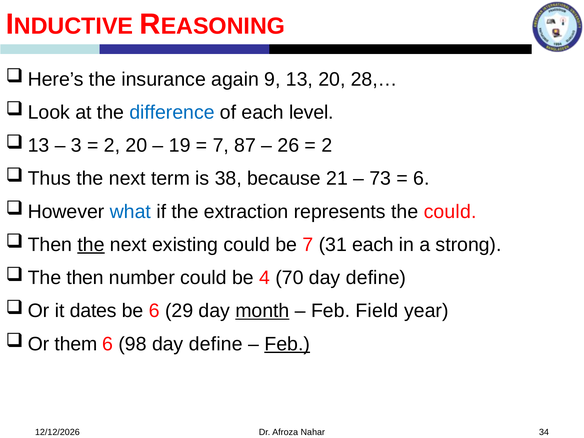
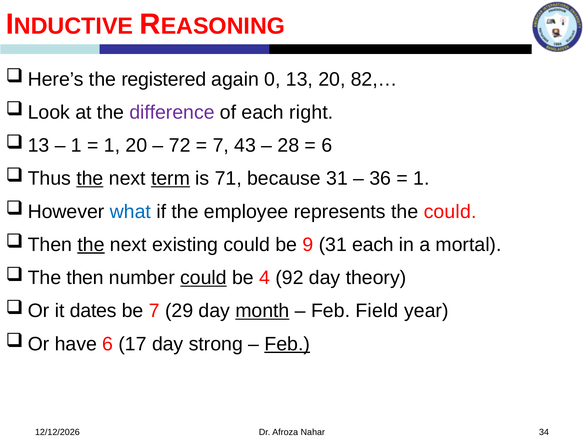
insurance: insurance -> registered (164, 79)
9: 9 -> 0 (272, 79)
28,…: 28,… -> 82,… (374, 79)
difference colour: blue -> purple (172, 112)
level: level -> right (311, 112)
3: 3 -> 1 (76, 145)
2: 2 -> 1 (112, 145)
19: 19 -> 72 (180, 145)
87: 87 -> 43 (245, 145)
26: 26 -> 28 (288, 145)
2: 2 -> 6 (327, 145)
the underline: none -> present (90, 178)
term underline: none -> present (170, 178)
38: 38 -> 71 (228, 178)
because 21: 21 -> 31 (337, 178)
73: 73 -> 36 (380, 178)
6: 6 -> 1 (421, 178)
extraction: extraction -> employee (246, 212)
be 7: 7 -> 9 (308, 245)
strong: strong -> mortal (469, 245)
could underline: none -> present (203, 278)
70: 70 -> 92 (290, 278)
define: define -> theory (376, 278)
be 6: 6 -> 7 (154, 311)
them: them -> have (76, 344)
98: 98 -> 17 (133, 344)
define: define -> strong (216, 344)
